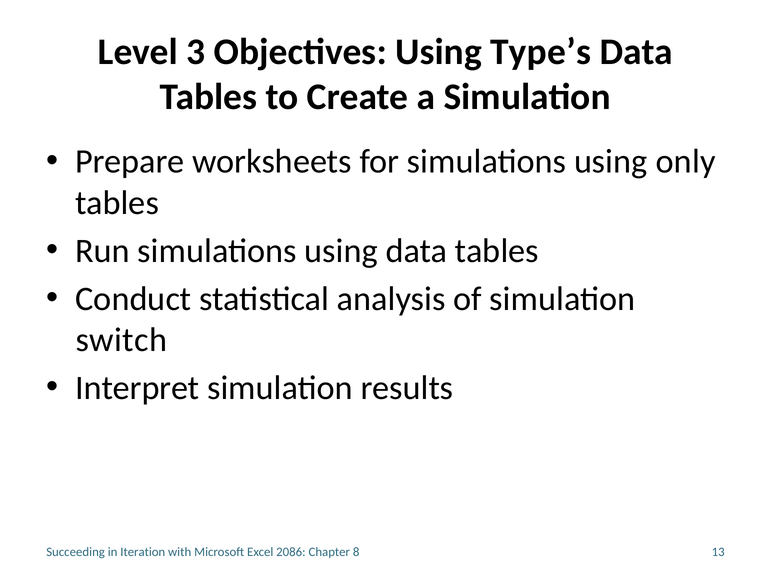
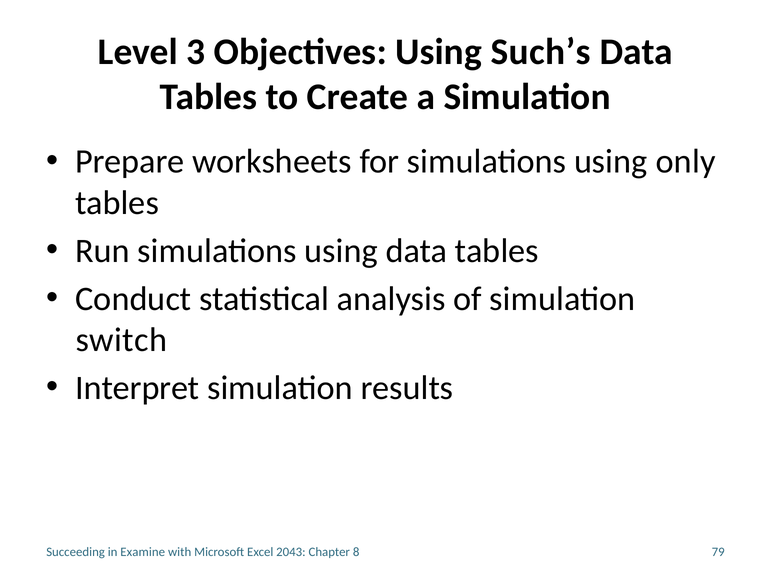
Type’s: Type’s -> Such’s (541, 52)
Iteration: Iteration -> Examine (143, 552)
2086: 2086 -> 2043 (291, 552)
13: 13 -> 79 (718, 552)
